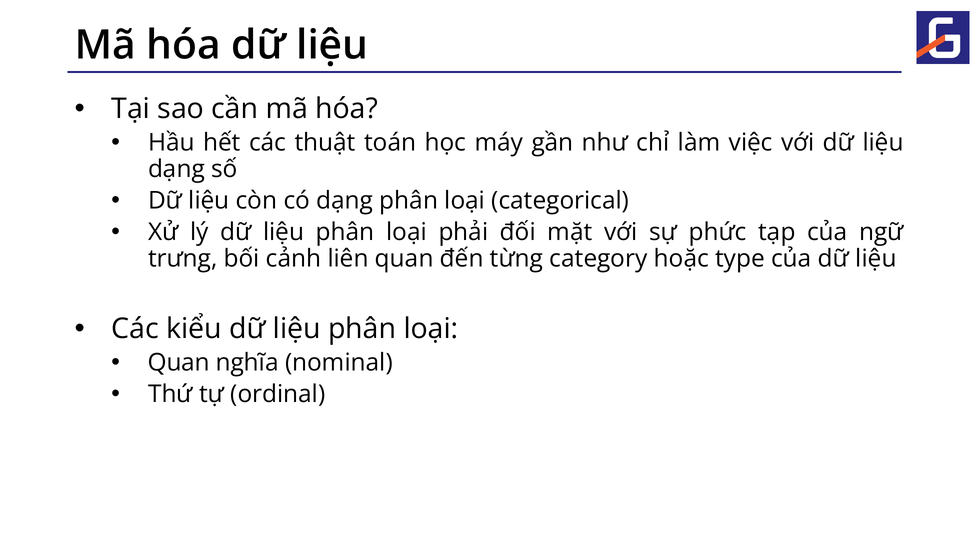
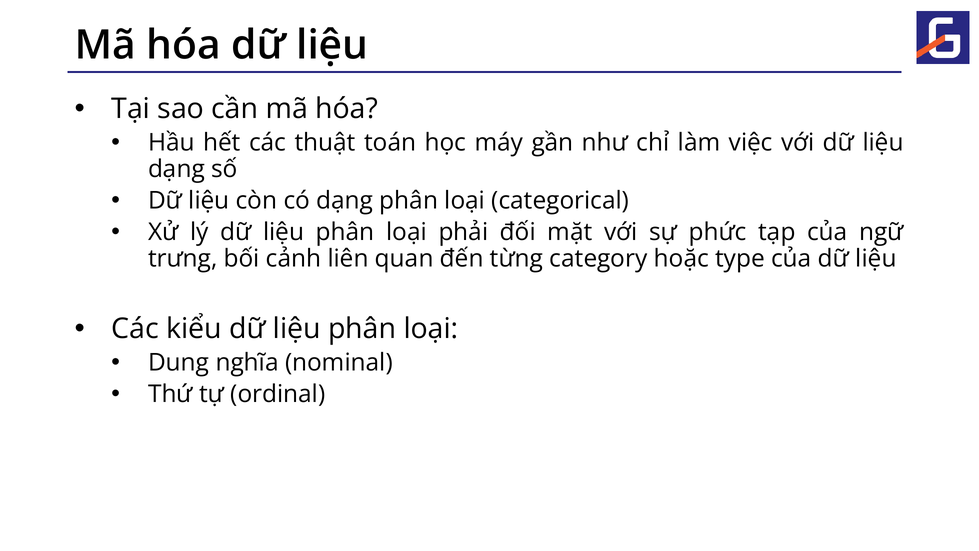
Quan: Quan -> Dung (179, 363)
